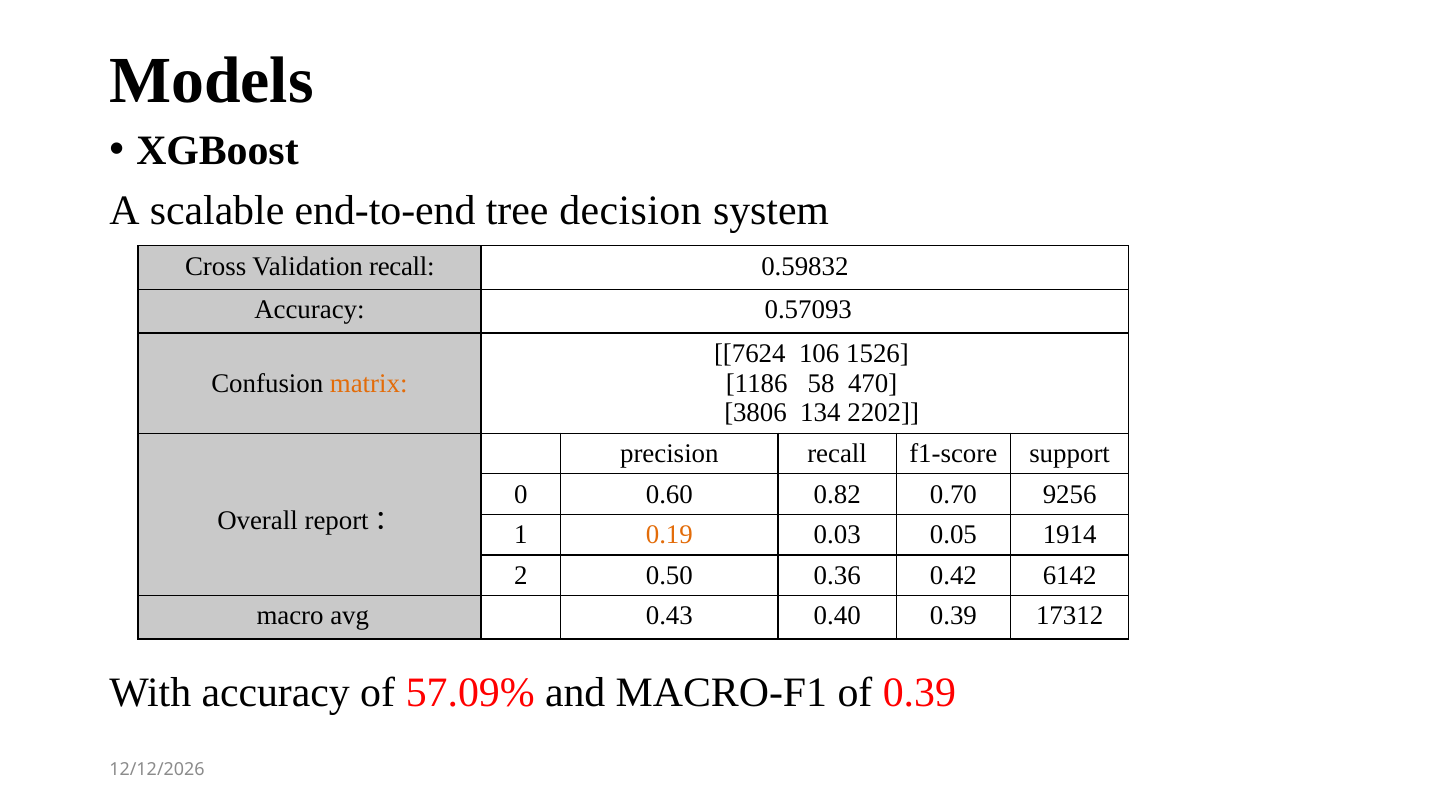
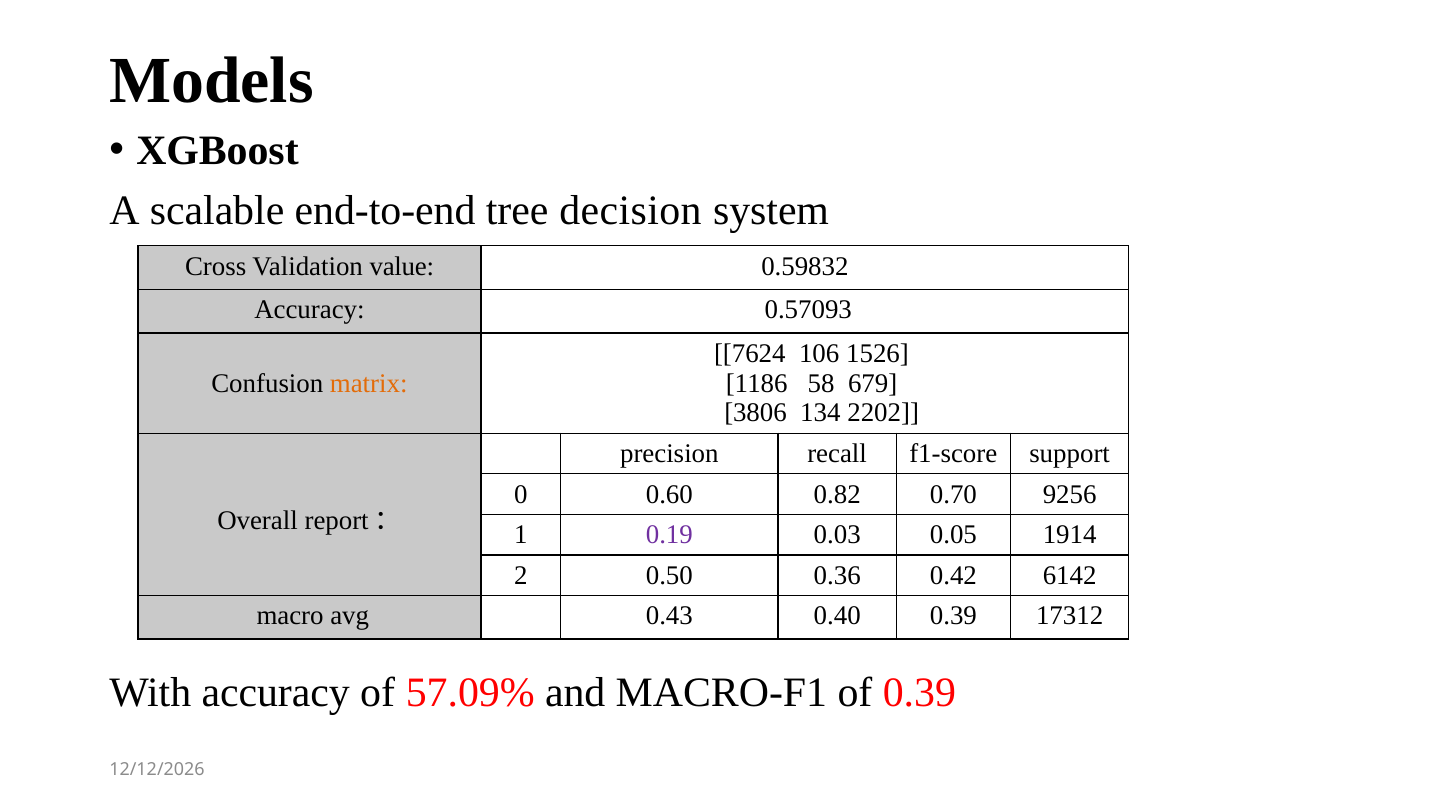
Validation recall: recall -> value (402, 266)
470: 470 -> 679 (873, 383)
0.19 colour: orange -> purple (669, 535)
